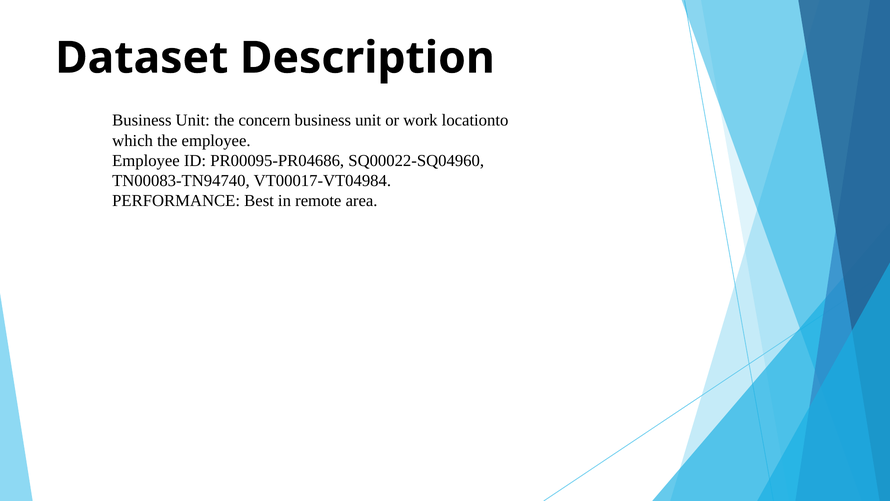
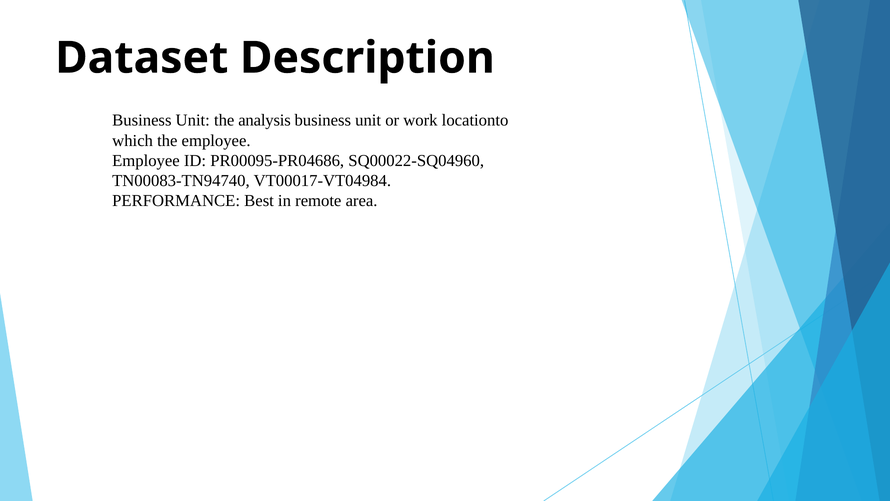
concern: concern -> analysis (265, 120)
